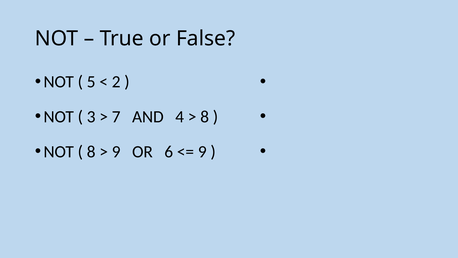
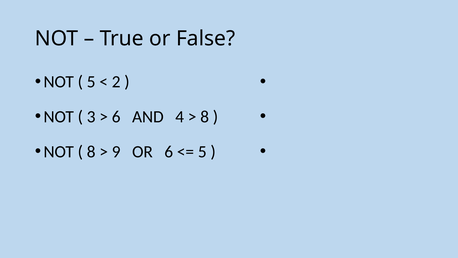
7: 7 -> 6 (116, 117)
9: 9 -> 5 (202, 152)
